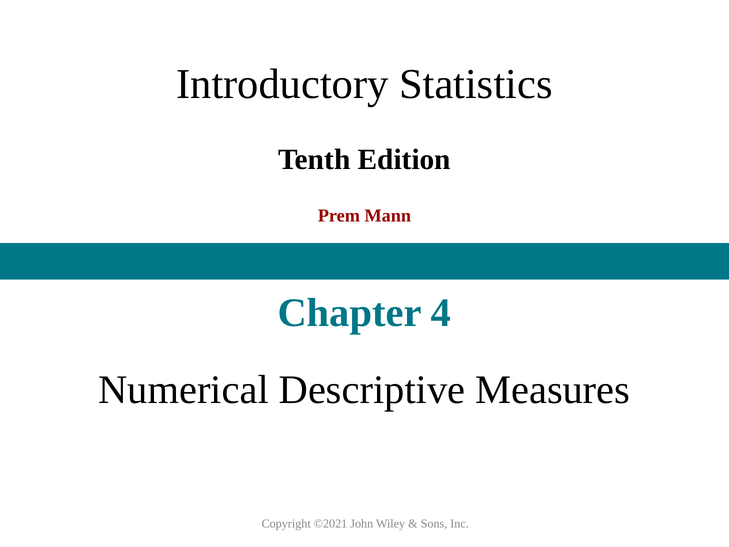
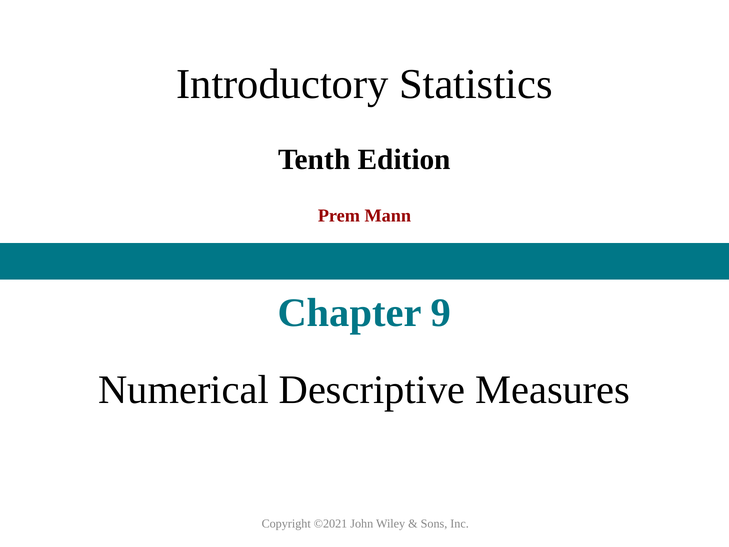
4: 4 -> 9 (441, 313)
